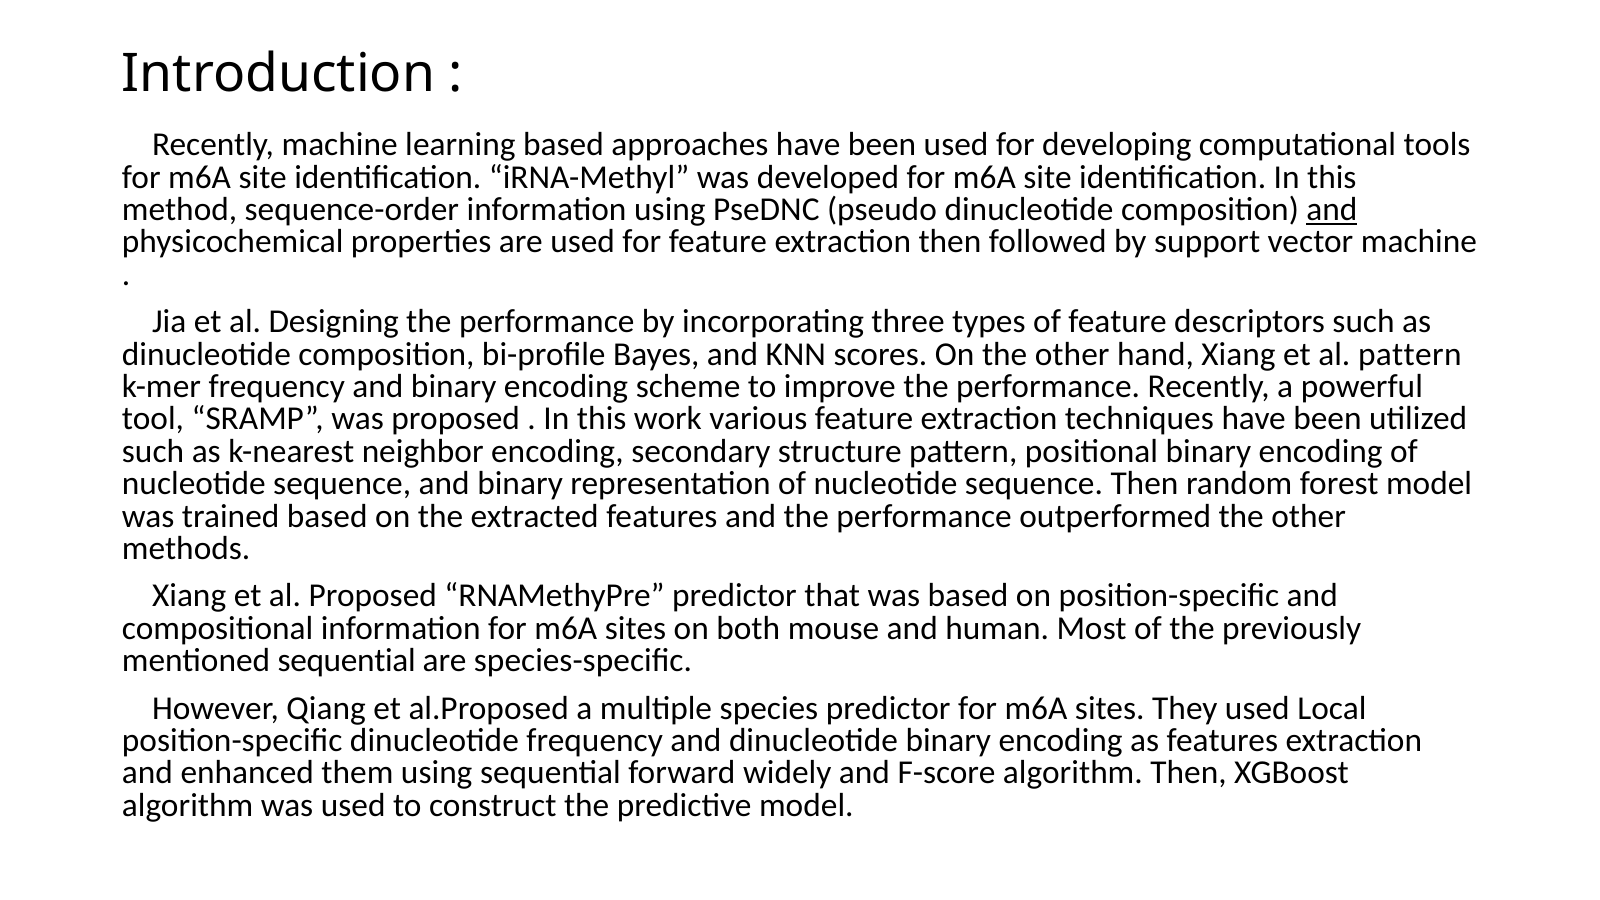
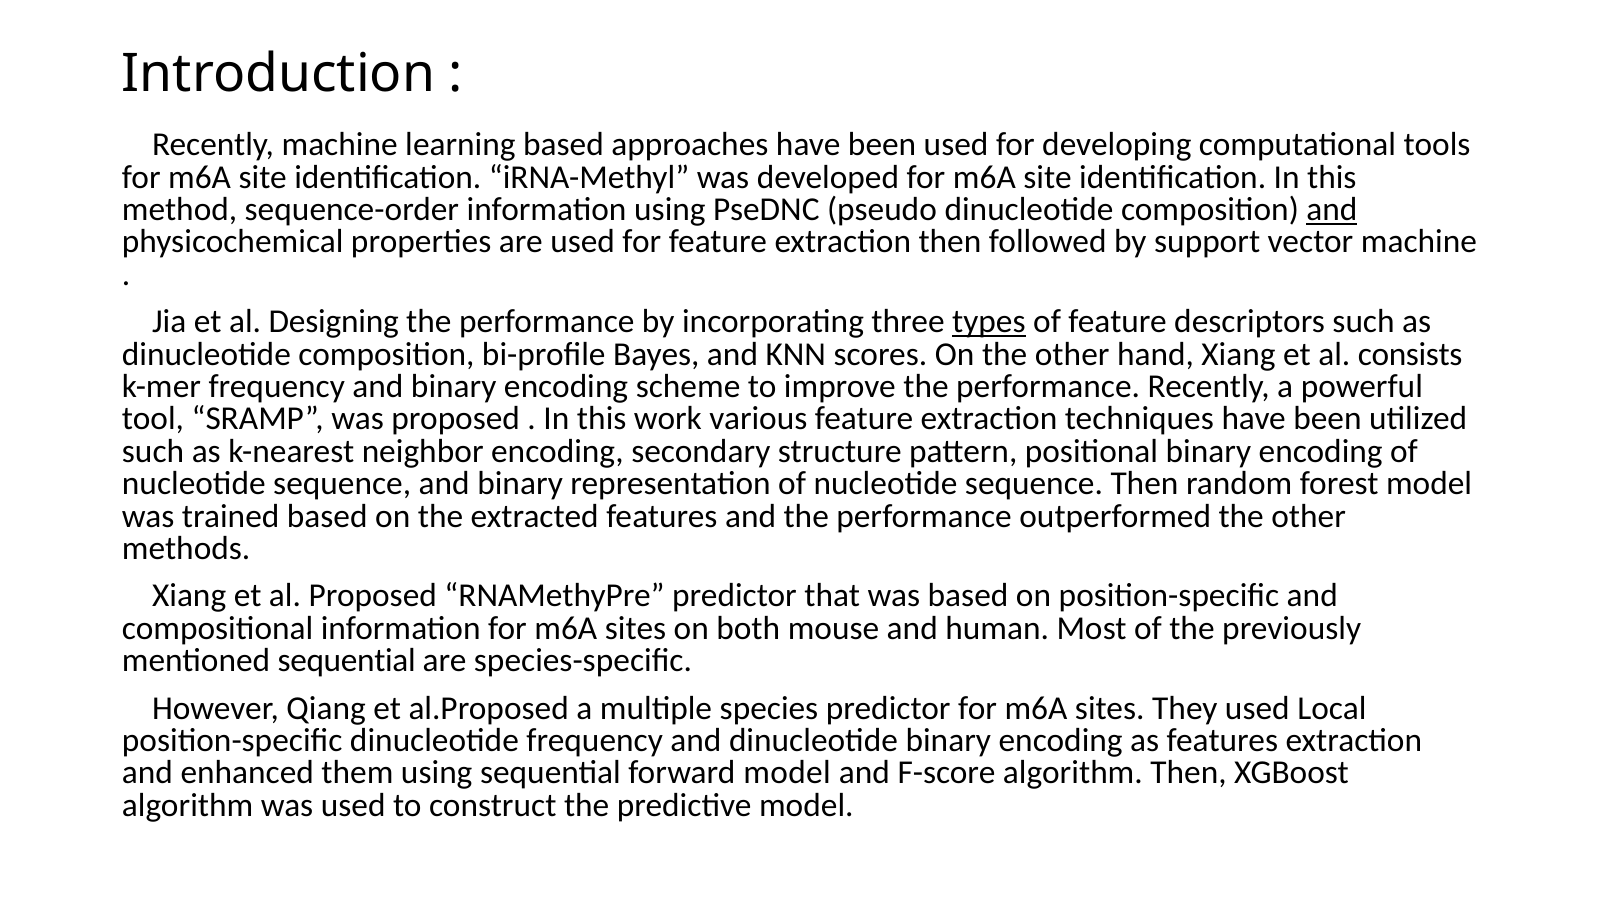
types underline: none -> present (989, 322)
al pattern: pattern -> consists (1410, 354)
forward widely: widely -> model (787, 773)
